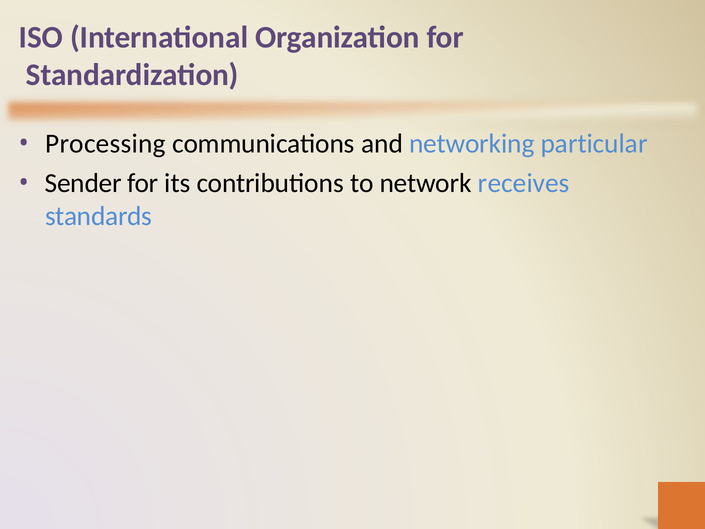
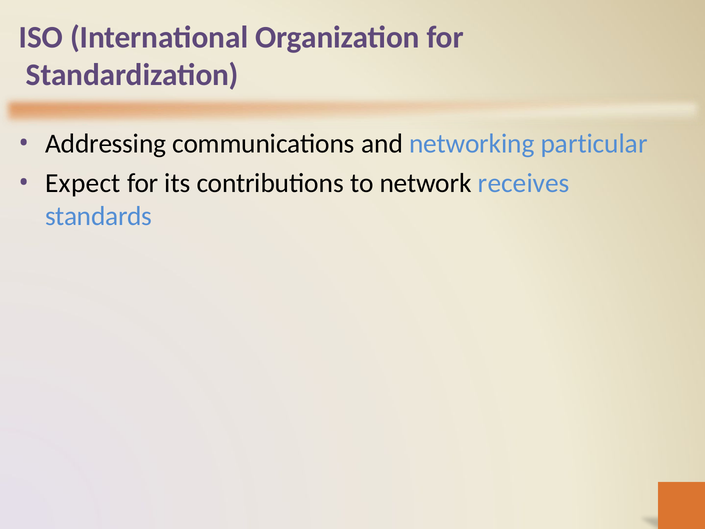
Processing: Processing -> Addressing (106, 143)
Sender: Sender -> Expect (83, 183)
